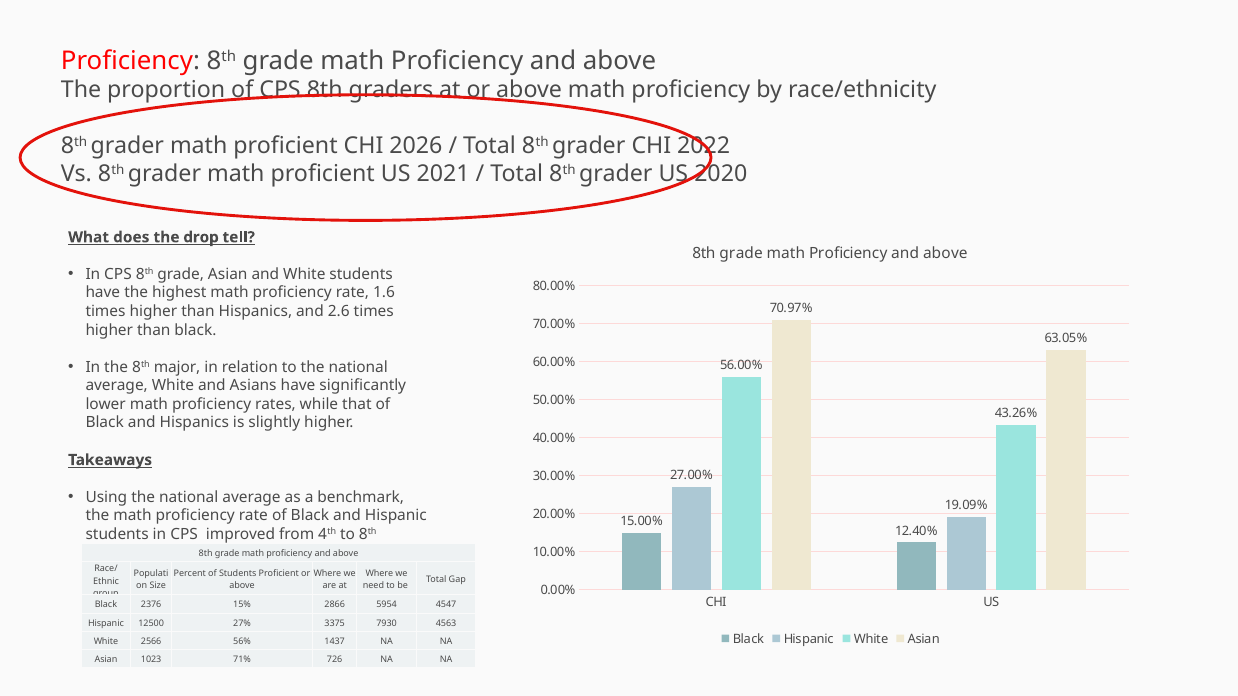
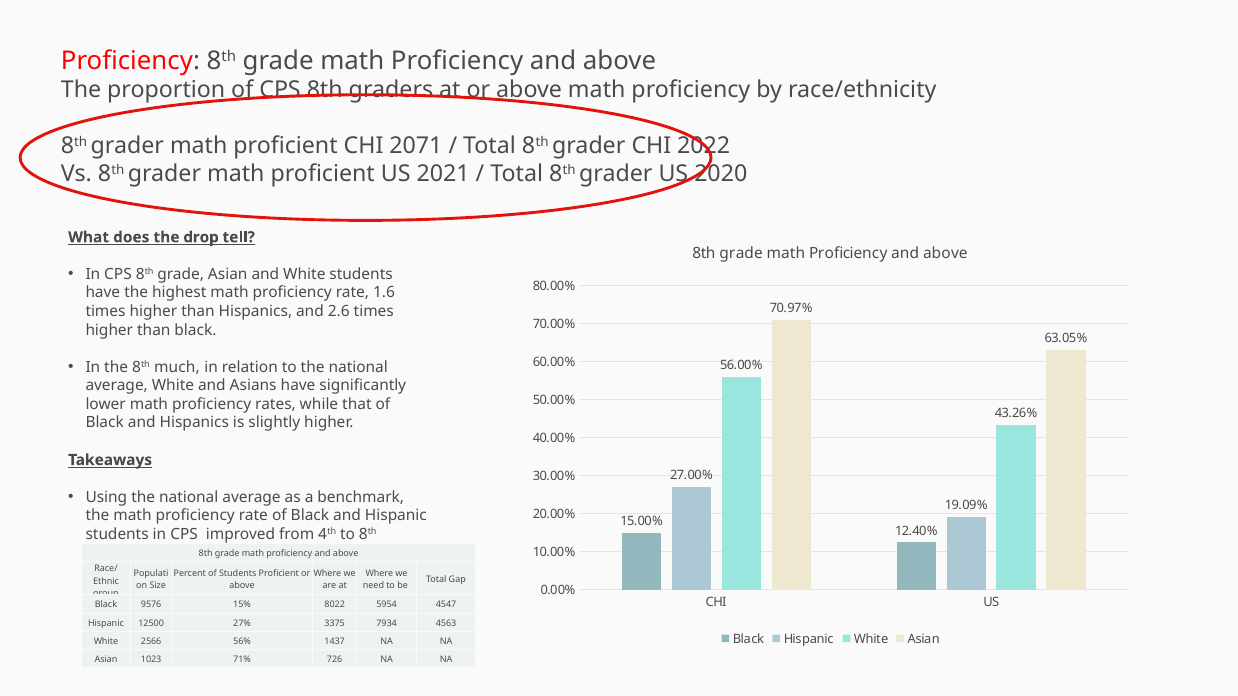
2026: 2026 -> 2071 (416, 146)
major: major -> much (177, 367)
2376: 2376 -> 9576 (151, 605)
2866: 2866 -> 8022 (335, 605)
7930: 7930 -> 7934 (387, 623)
